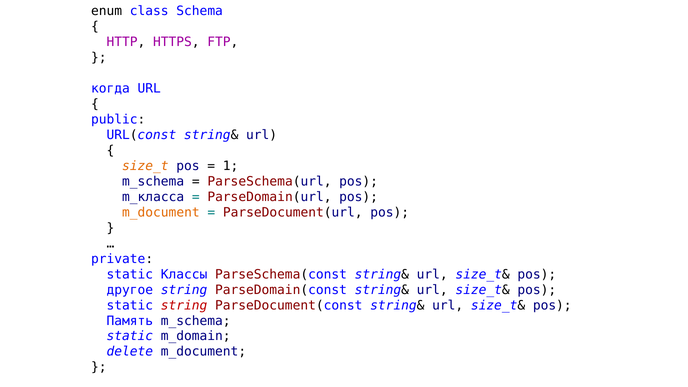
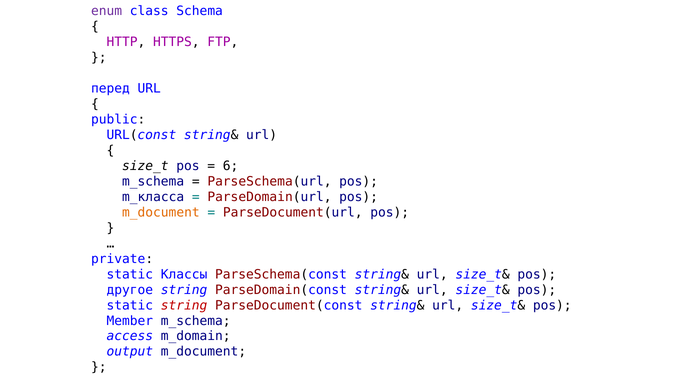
enum colour: black -> purple (107, 11)
когда: когда -> перед (110, 89)
size_t colour: orange -> black (145, 166)
1: 1 -> 6 (231, 166)
Память: Память -> Member (130, 321)
static: static -> access (130, 336)
delete: delete -> output (130, 352)
